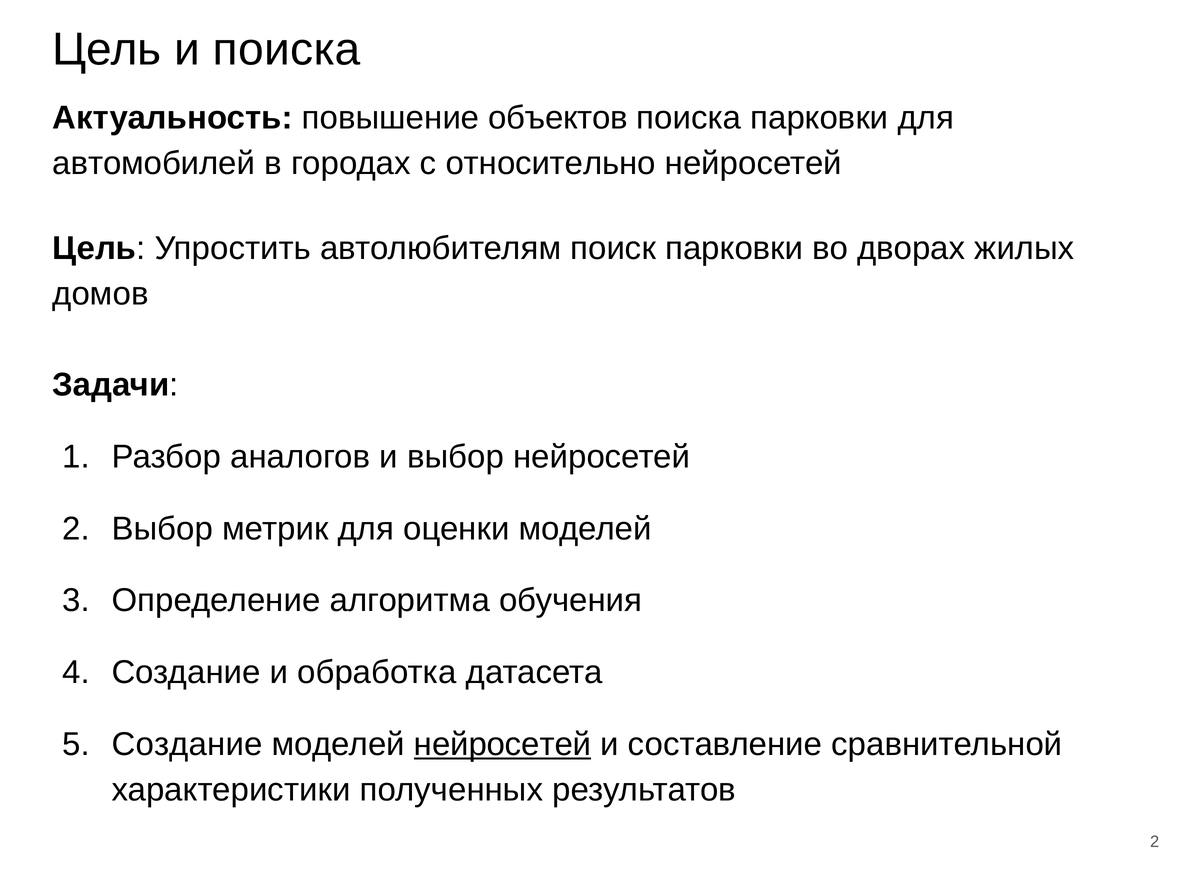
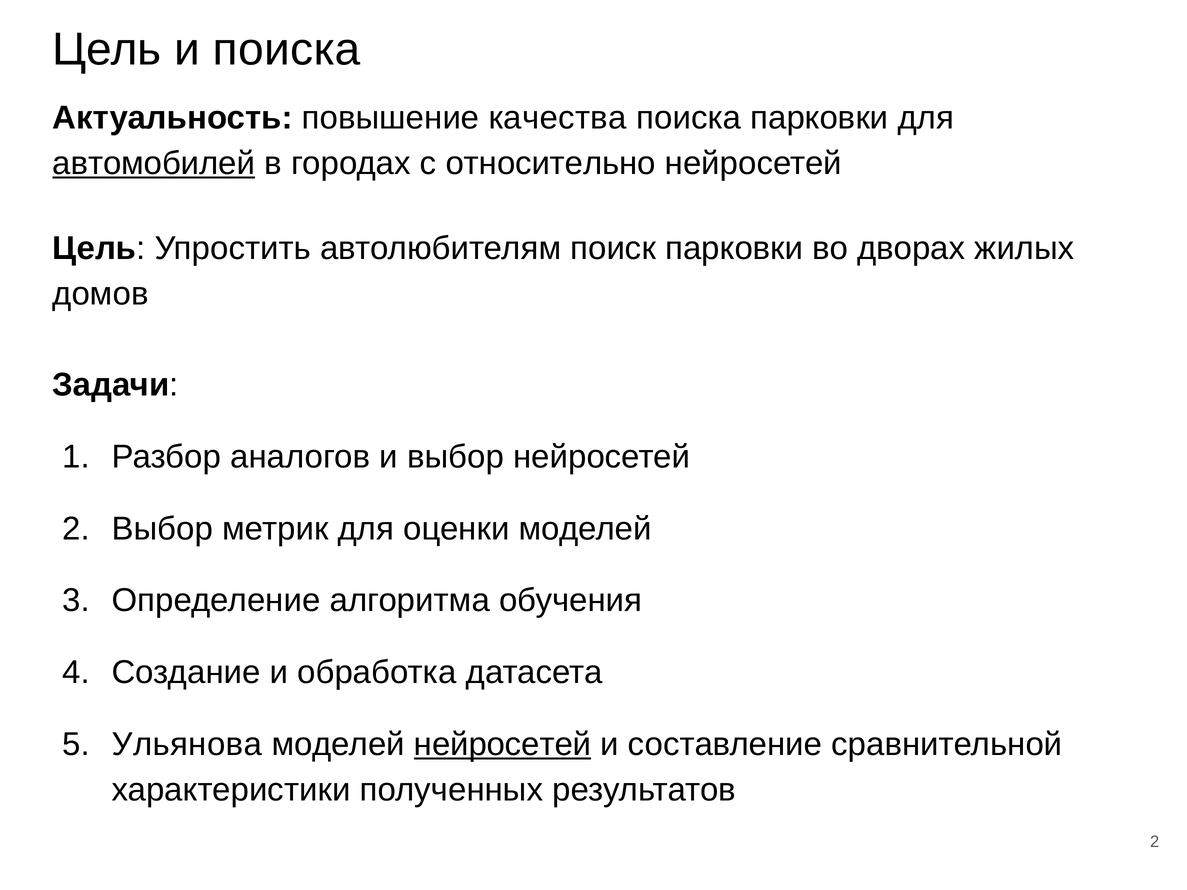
объектов: объектов -> качества (558, 118)
автомобилей underline: none -> present (154, 163)
Создание: Создание -> Ульянова (187, 744)
